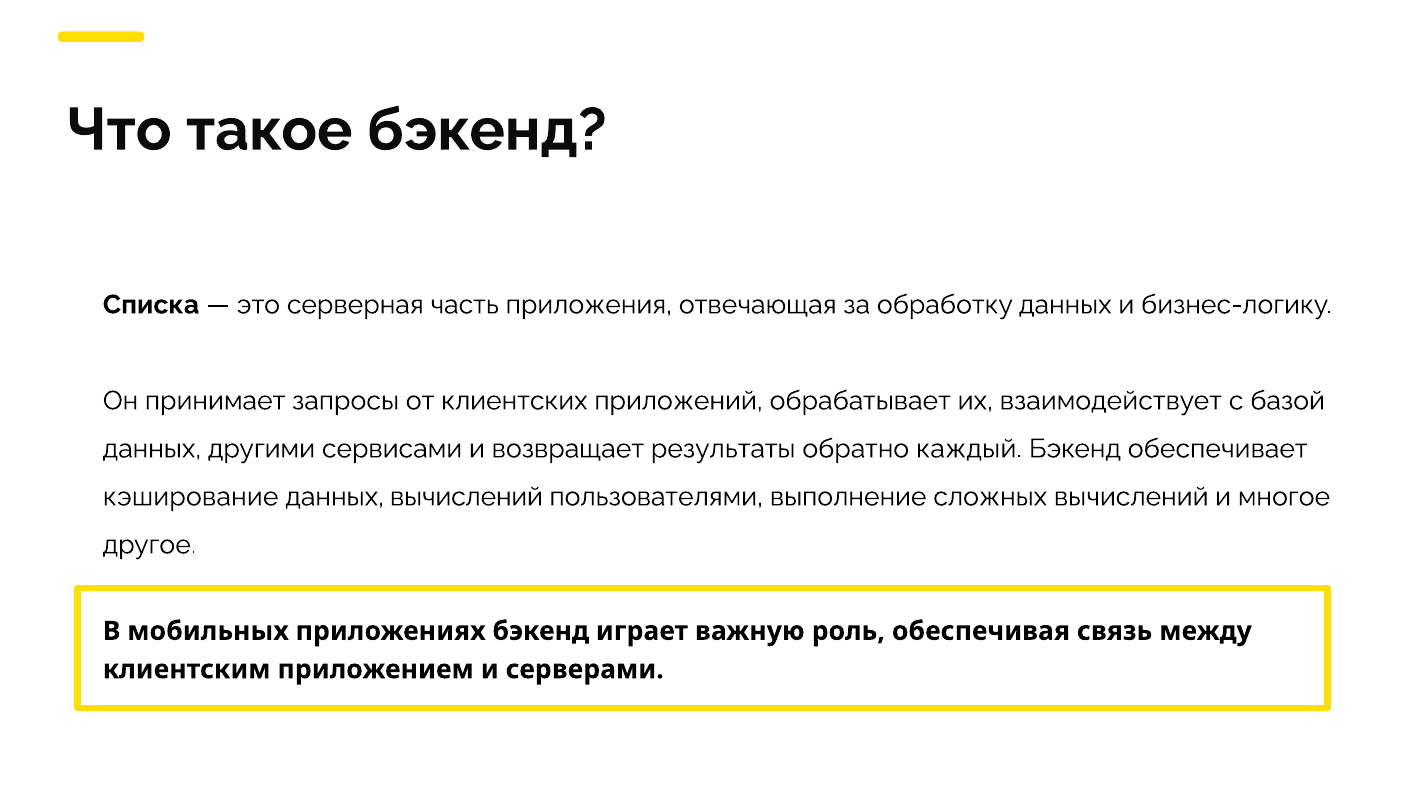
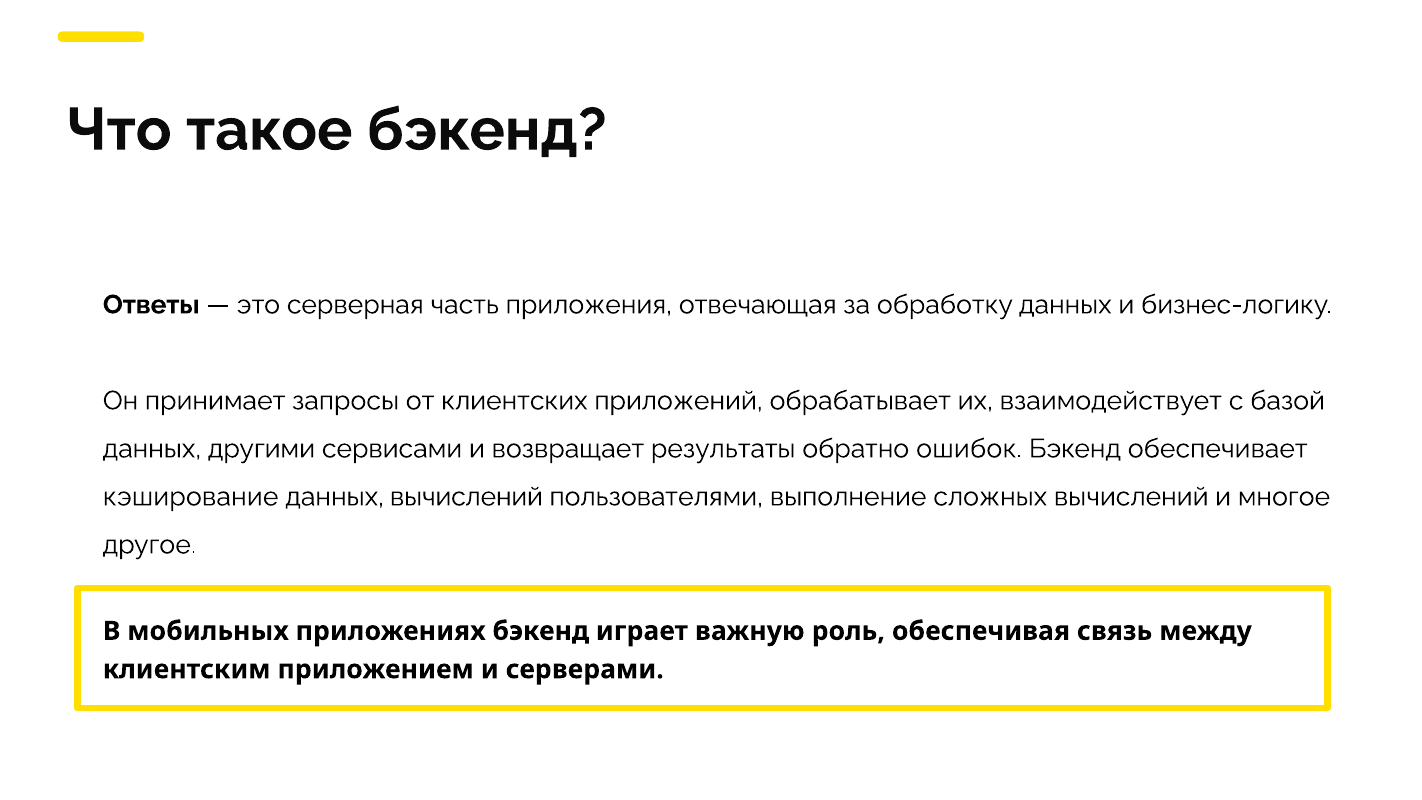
Списка: Списка -> Ответы (151, 305)
каждый: каждый -> ошибок (969, 449)
